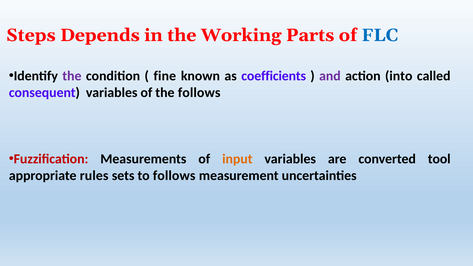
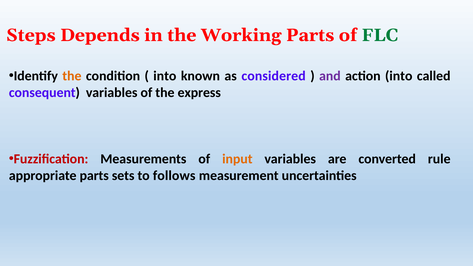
FLC colour: blue -> green (380, 35)
the colour: purple -> orange (72, 76)
fine: fine -> into (165, 76)
coefficients: coefficients -> considered (274, 76)
the follows: follows -> express (199, 93)
tool: tool -> rule (439, 159)
appropriate rules: rules -> parts (94, 176)
